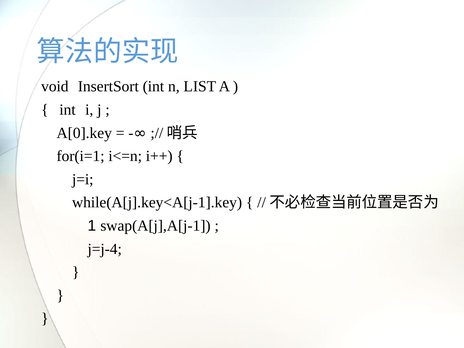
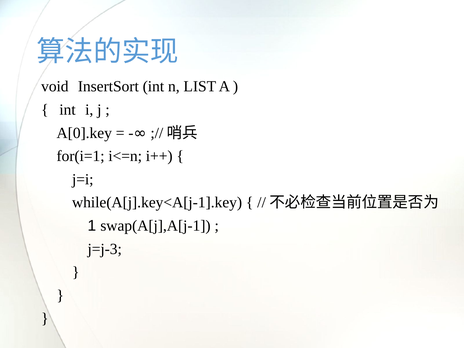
j=j-4: j=j-4 -> j=j-3 (105, 249)
